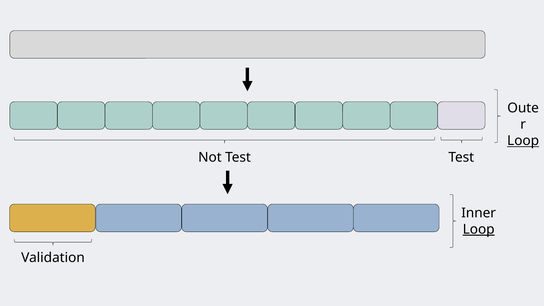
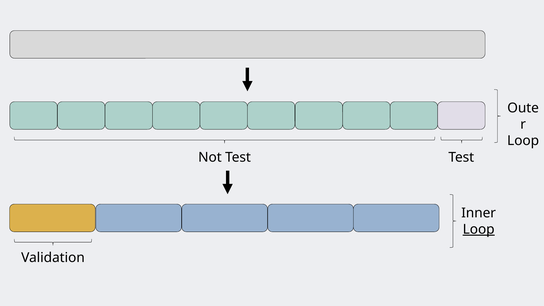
Loop underline: present -> none (523, 141)
